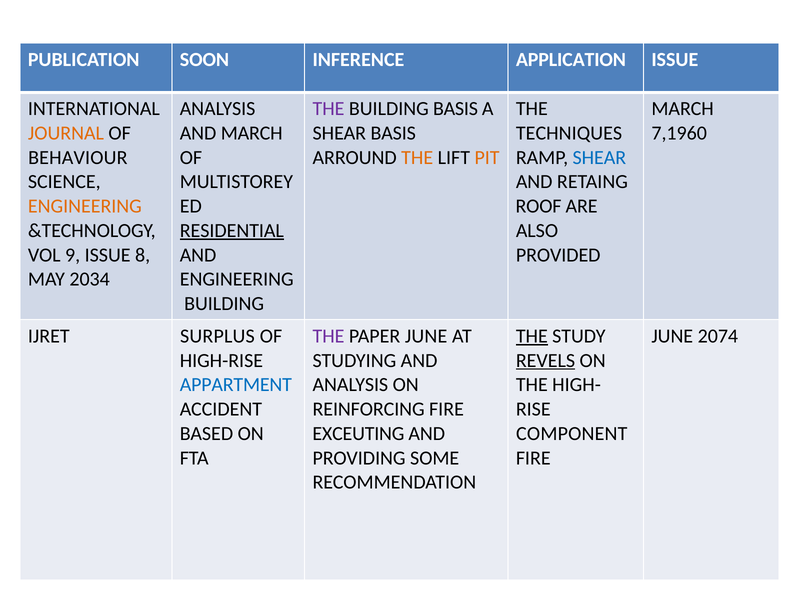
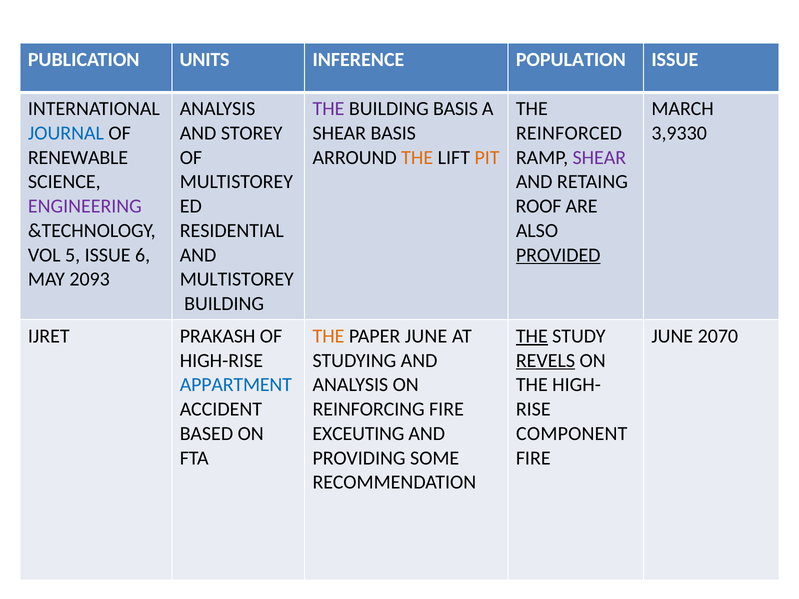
SOON: SOON -> UNITS (205, 60)
APPLICATION: APPLICATION -> POPULATION (571, 60)
JOURNAL colour: orange -> blue (66, 133)
AND MARCH: MARCH -> STOREY (252, 133)
TECHNIQUES: TECHNIQUES -> REINFORCED (569, 133)
7,1960: 7,1960 -> 3,9330 (679, 133)
BEHAVIOUR: BEHAVIOUR -> RENEWABLE (78, 158)
SHEAR colour: blue -> purple (599, 158)
ENGINEERING colour: orange -> purple (85, 206)
RESIDENTIAL underline: present -> none (232, 231)
9: 9 -> 5 (73, 255)
8: 8 -> 6 (143, 255)
PROVIDED underline: none -> present (558, 255)
2034: 2034 -> 2093 (90, 279)
ENGINEERING: ENGINEERING -> MULTISTOREY (237, 279)
SURPLUS: SURPLUS -> PRAKASH (218, 336)
THE colour: purple -> orange (329, 336)
2074: 2074 -> 2070 (718, 336)
